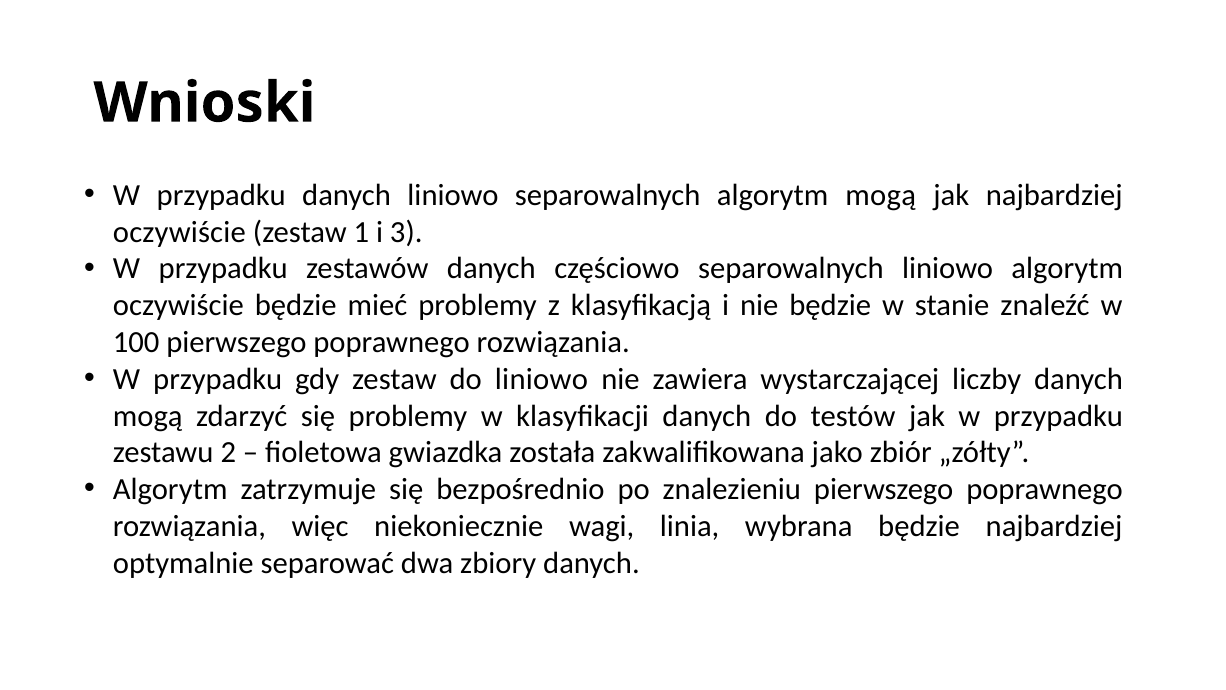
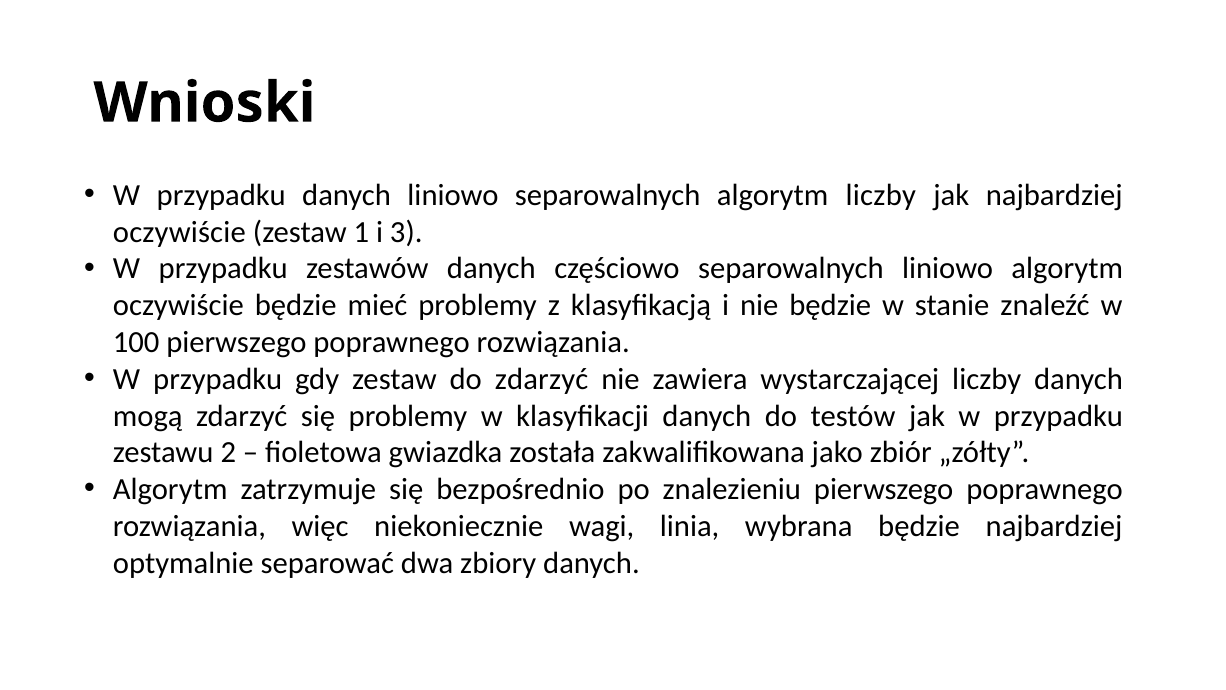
algorytm mogą: mogą -> liczby (881, 195)
do liniowo: liniowo -> zdarzyć (542, 379)
